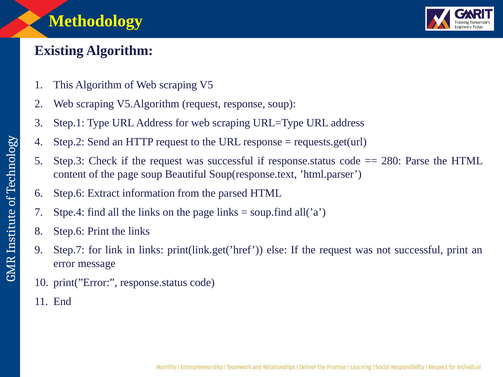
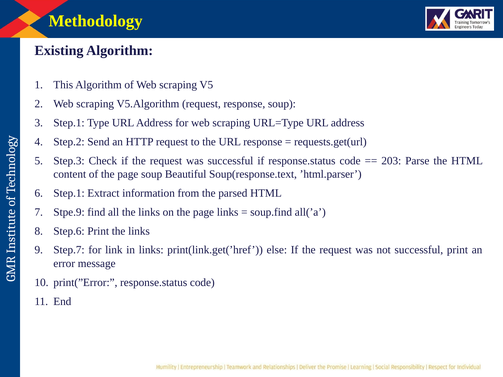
280: 280 -> 203 (391, 161)
Step.6: Step.6 -> Step.1 (69, 193)
Stpe.4: Stpe.4 -> Stpe.9 (69, 212)
